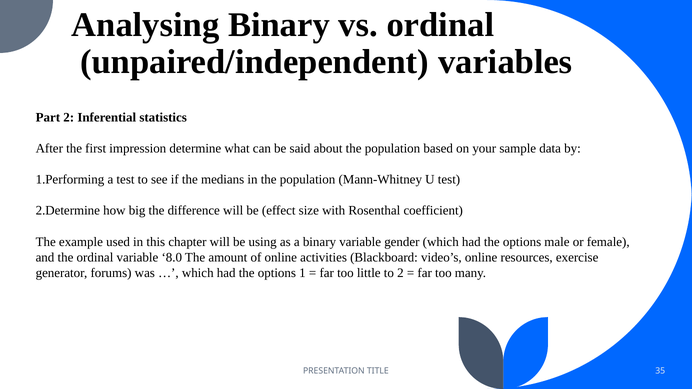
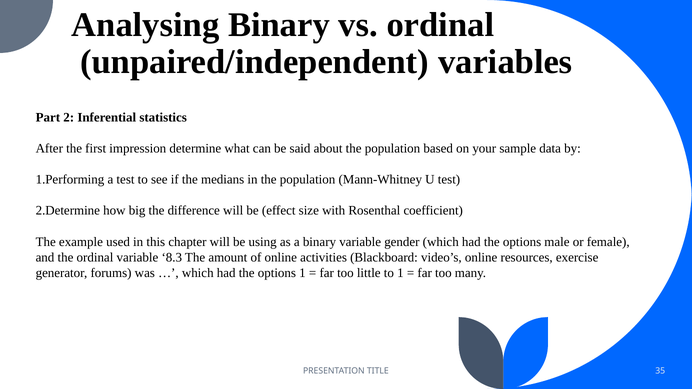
8.0: 8.0 -> 8.3 (172, 257)
to 2: 2 -> 1 (400, 273)
